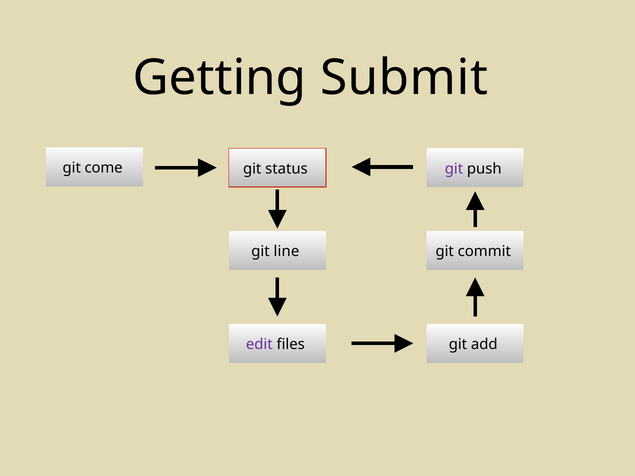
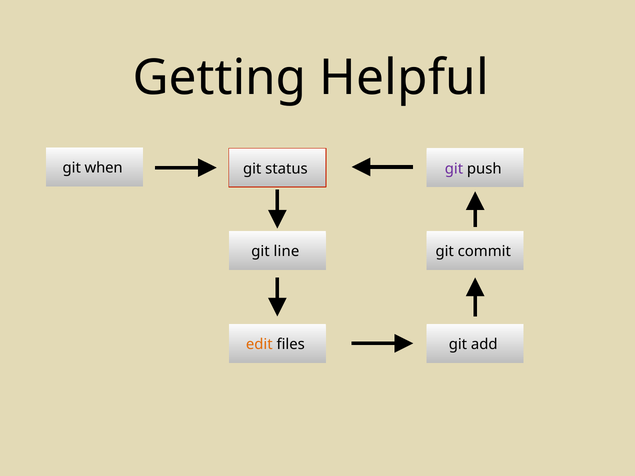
Submit: Submit -> Helpful (404, 78)
come: come -> when (104, 168)
edit colour: purple -> orange (259, 345)
